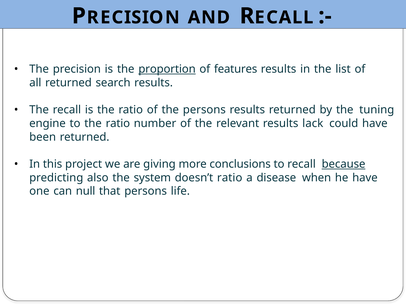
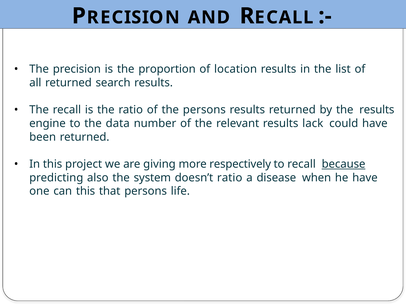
proportion underline: present -> none (167, 69)
features: features -> location (236, 69)
the tuning: tuning -> results (377, 110)
to the ratio: ratio -> data (118, 123)
conclusions: conclusions -> respectively (240, 164)
can null: null -> this (86, 191)
